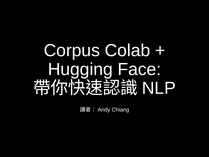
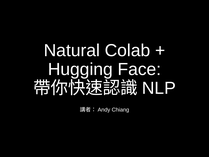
Corpus: Corpus -> Natural (72, 50)
